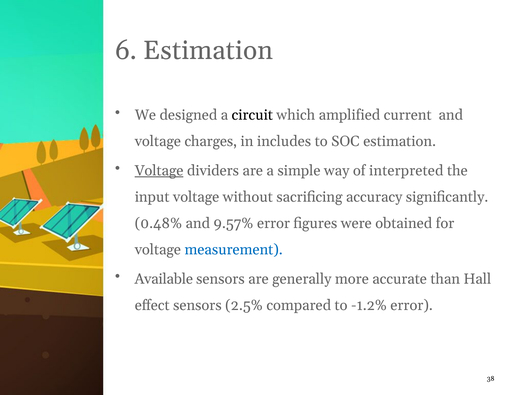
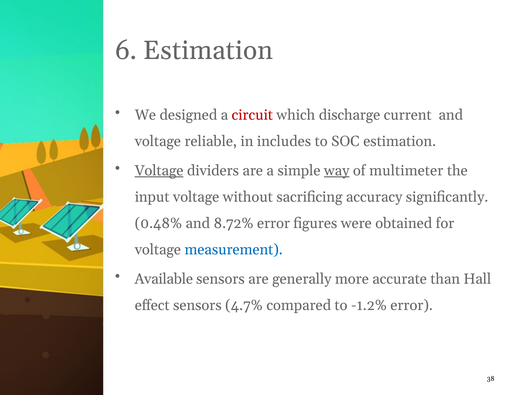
circuit colour: black -> red (252, 115)
amplified: amplified -> discharge (350, 115)
charges: charges -> reliable (211, 141)
way underline: none -> present (337, 170)
interpreted: interpreted -> multimeter (406, 170)
9.57%: 9.57% -> 8.72% (234, 223)
2.5%: 2.5% -> 4.7% (244, 305)
